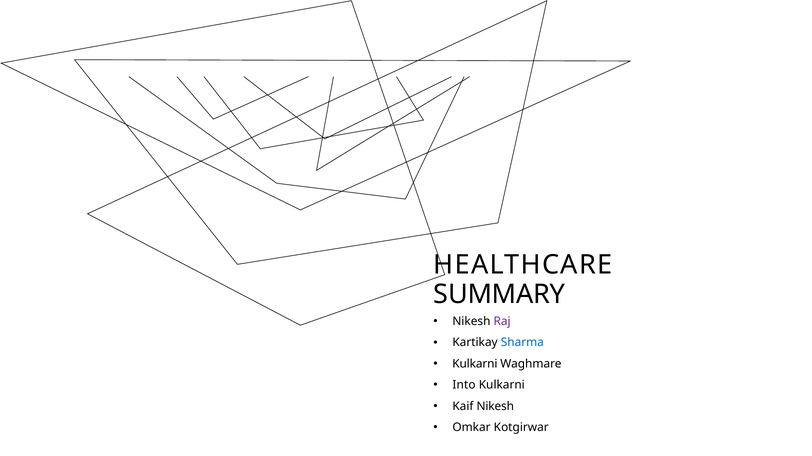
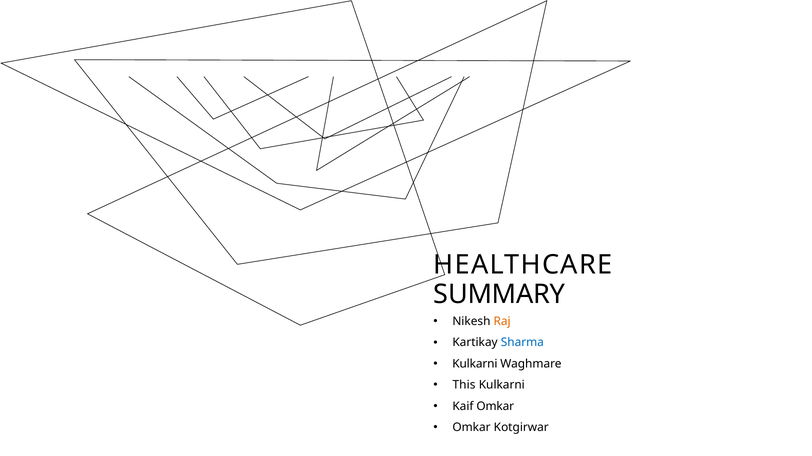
Raj colour: purple -> orange (502, 322)
Into: Into -> This (464, 386)
Kaif Nikesh: Nikesh -> Omkar (495, 407)
